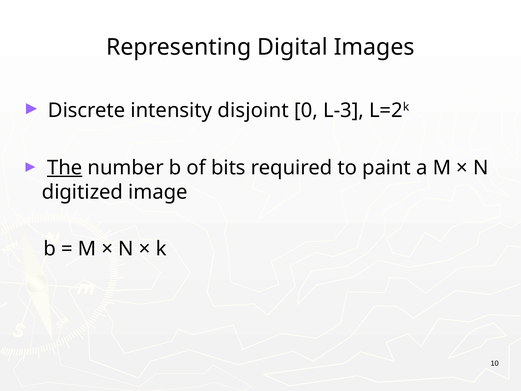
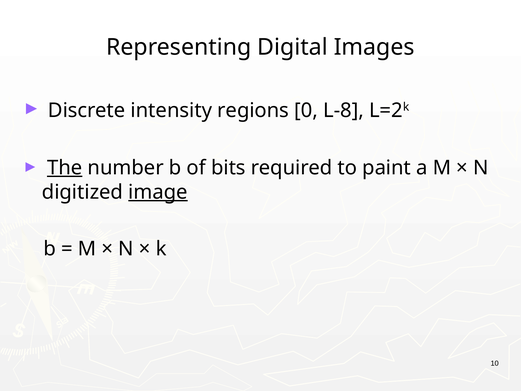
disjoint: disjoint -> regions (253, 110)
L-3: L-3 -> L-8 (343, 110)
image underline: none -> present (158, 192)
